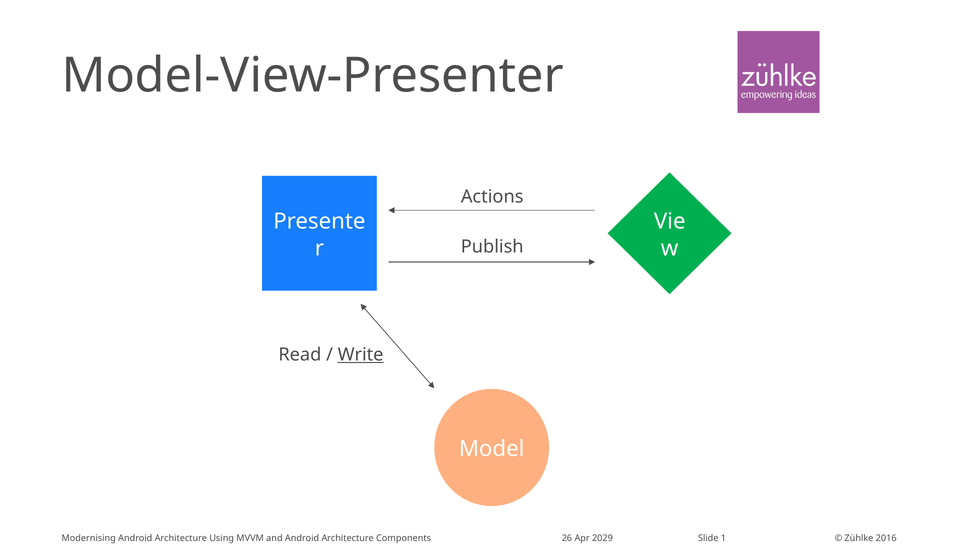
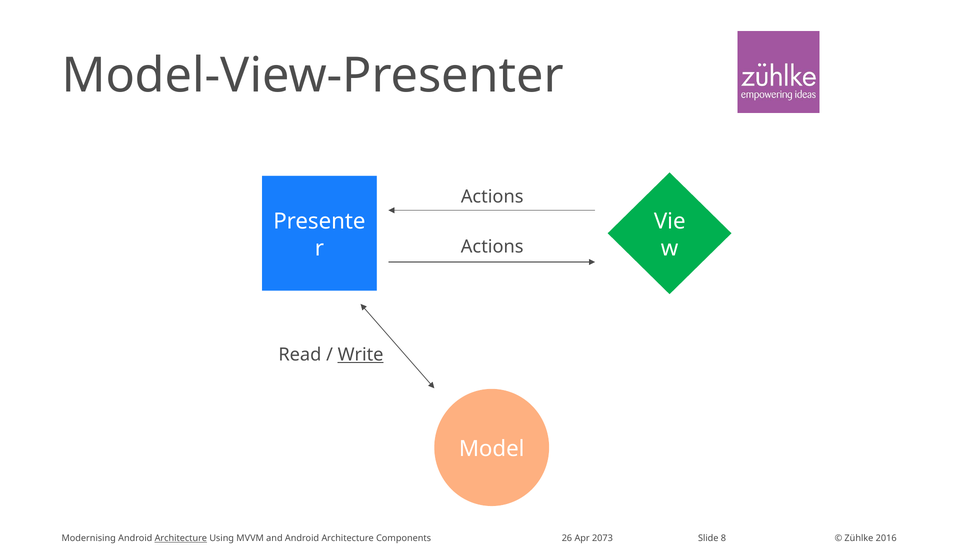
Publish: Publish -> Actions (492, 247)
Architecture underline: none -> present (181, 538)
2029: 2029 -> 2073 (602, 538)
1: 1 -> 8 (723, 538)
